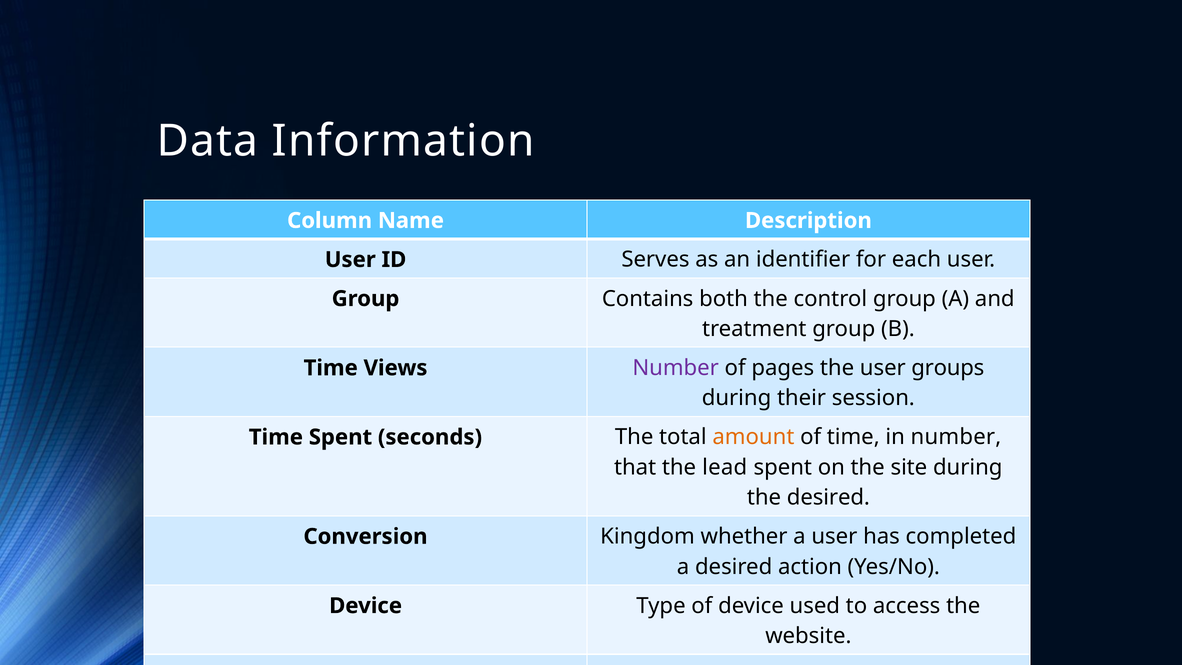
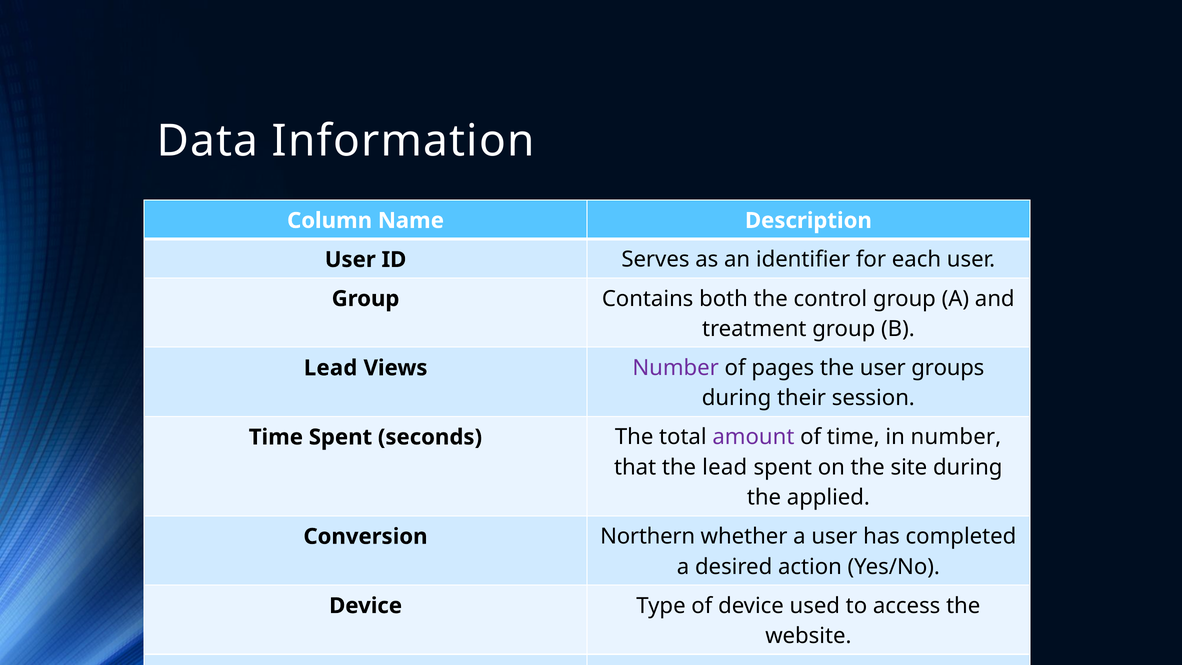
Time: Time -> Lead (331, 368)
amount colour: orange -> purple (753, 437)
the desired: desired -> applied (828, 498)
Kingdom: Kingdom -> Northern (648, 537)
